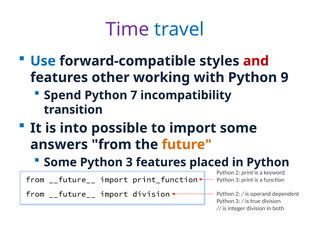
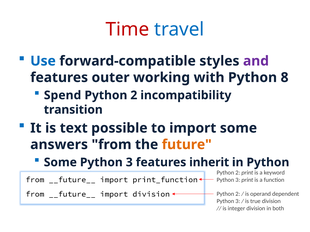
Time colour: purple -> red (127, 30)
and colour: red -> purple (256, 61)
other: other -> outer (111, 78)
9: 9 -> 8 (285, 78)
7: 7 -> 2 (134, 95)
into: into -> text (74, 128)
placed: placed -> inherit (209, 163)
